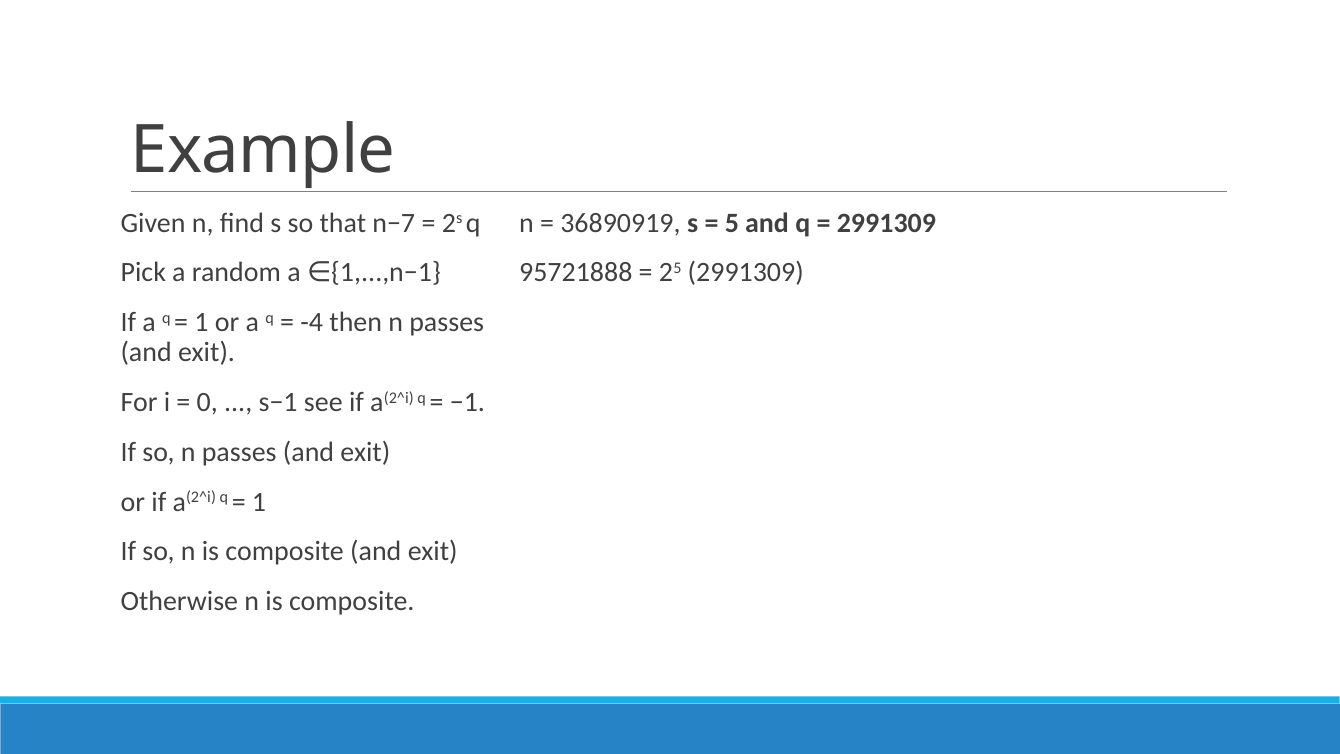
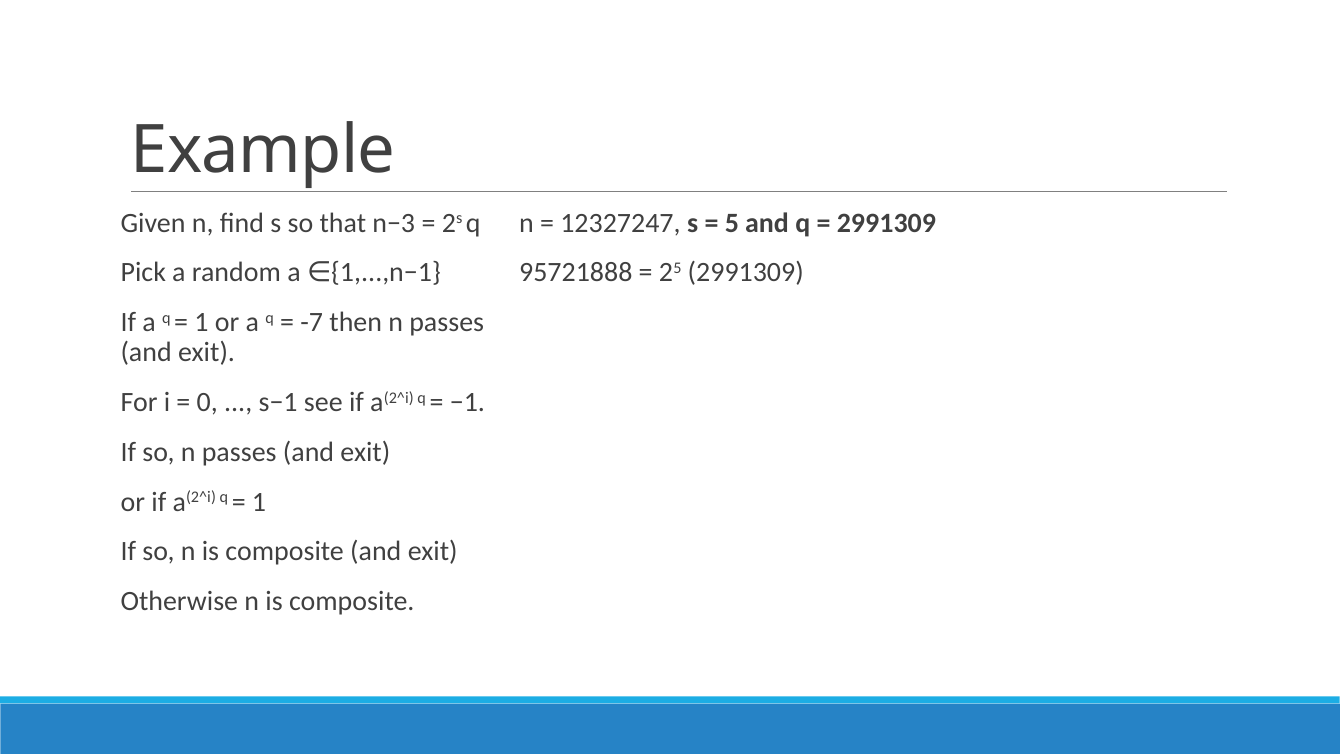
n−7: n−7 -> n−3 (394, 223)
36890919: 36890919 -> 12327247 (620, 223)
-4: -4 -> -7 (312, 322)
